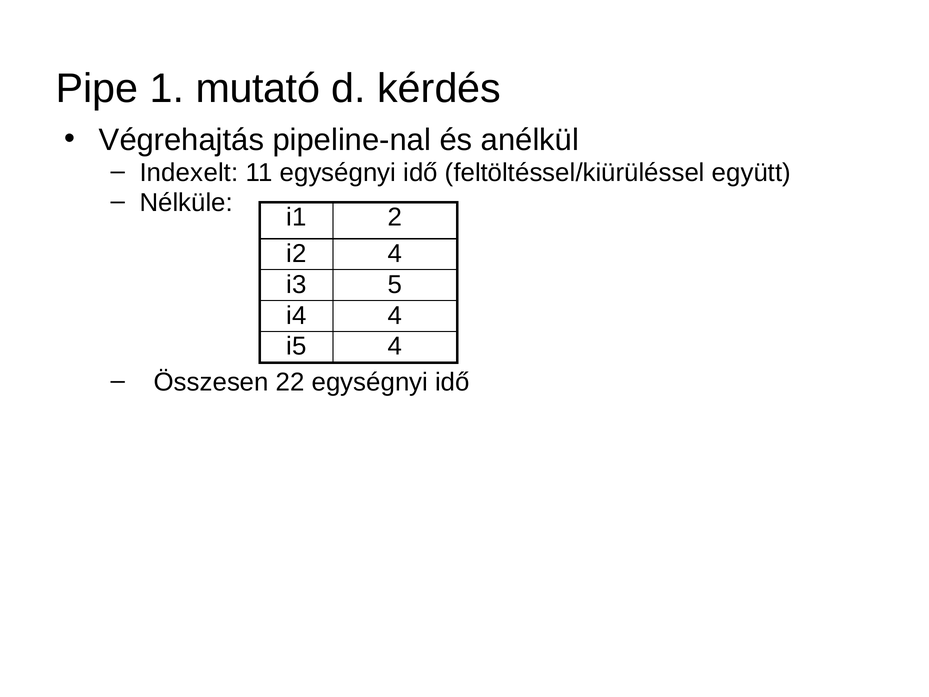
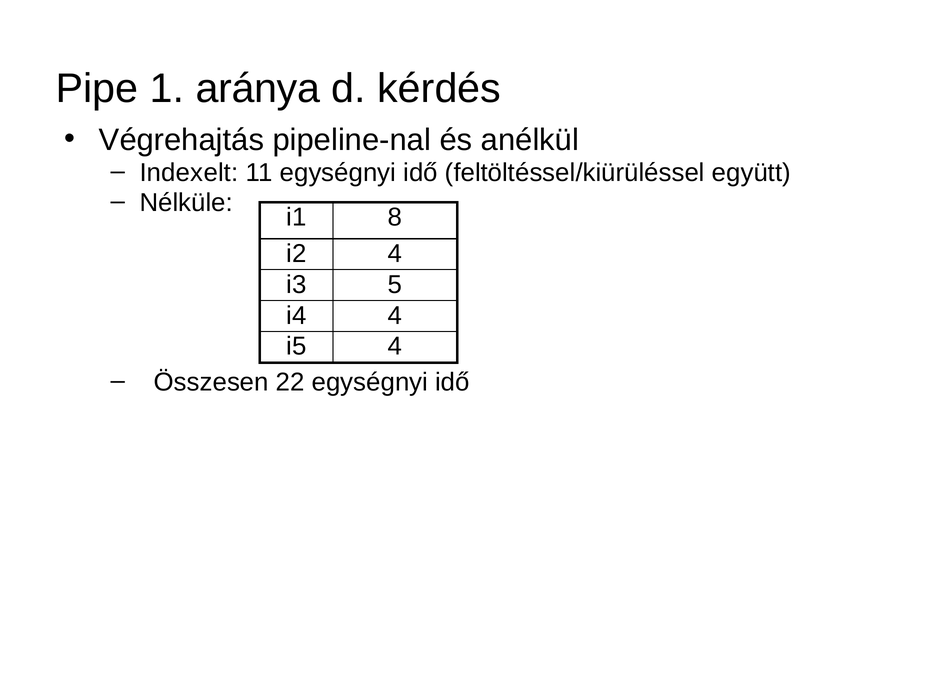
mutató: mutató -> aránya (258, 89)
2: 2 -> 8 (395, 217)
